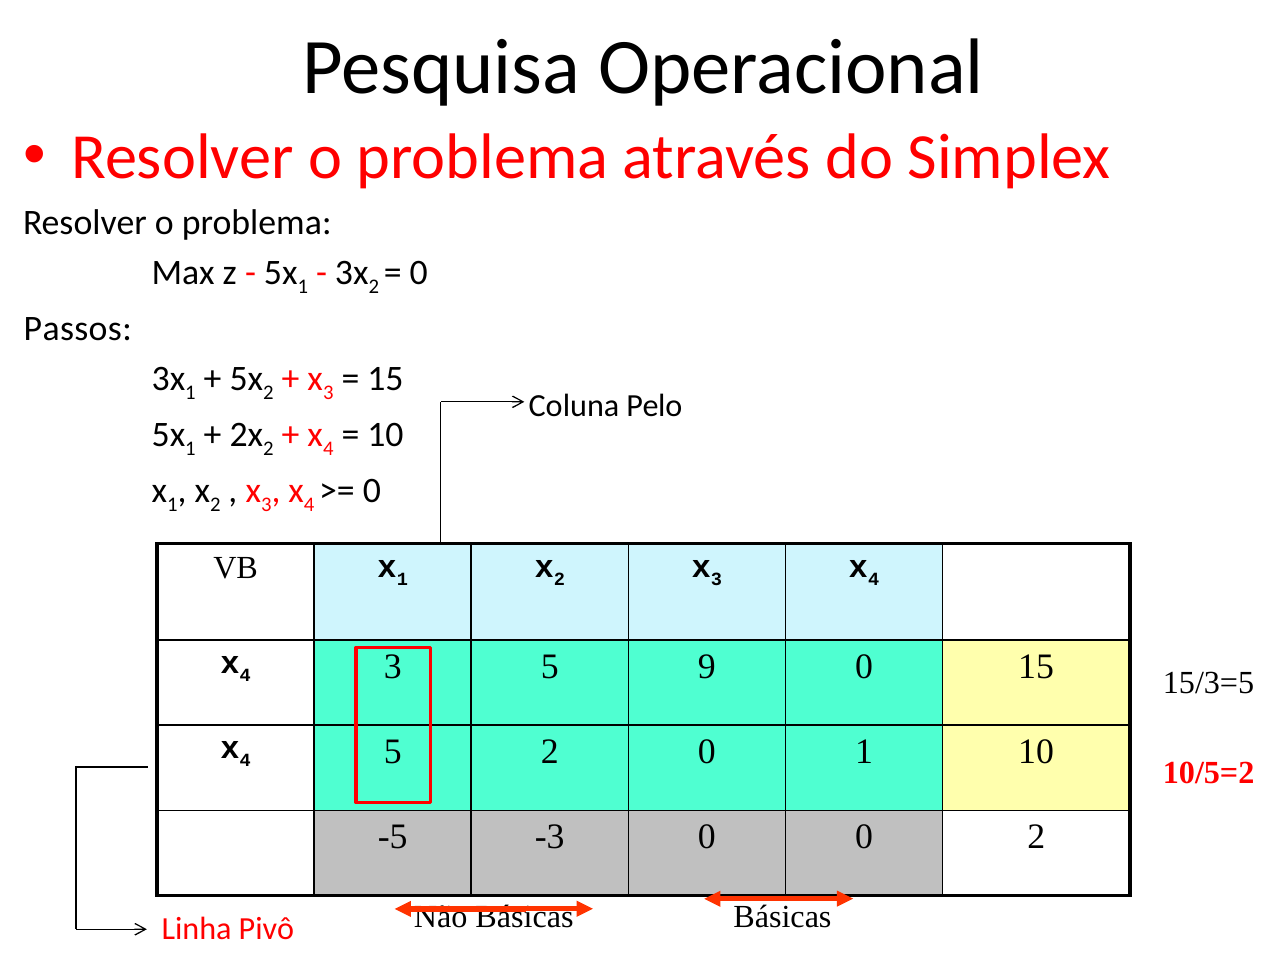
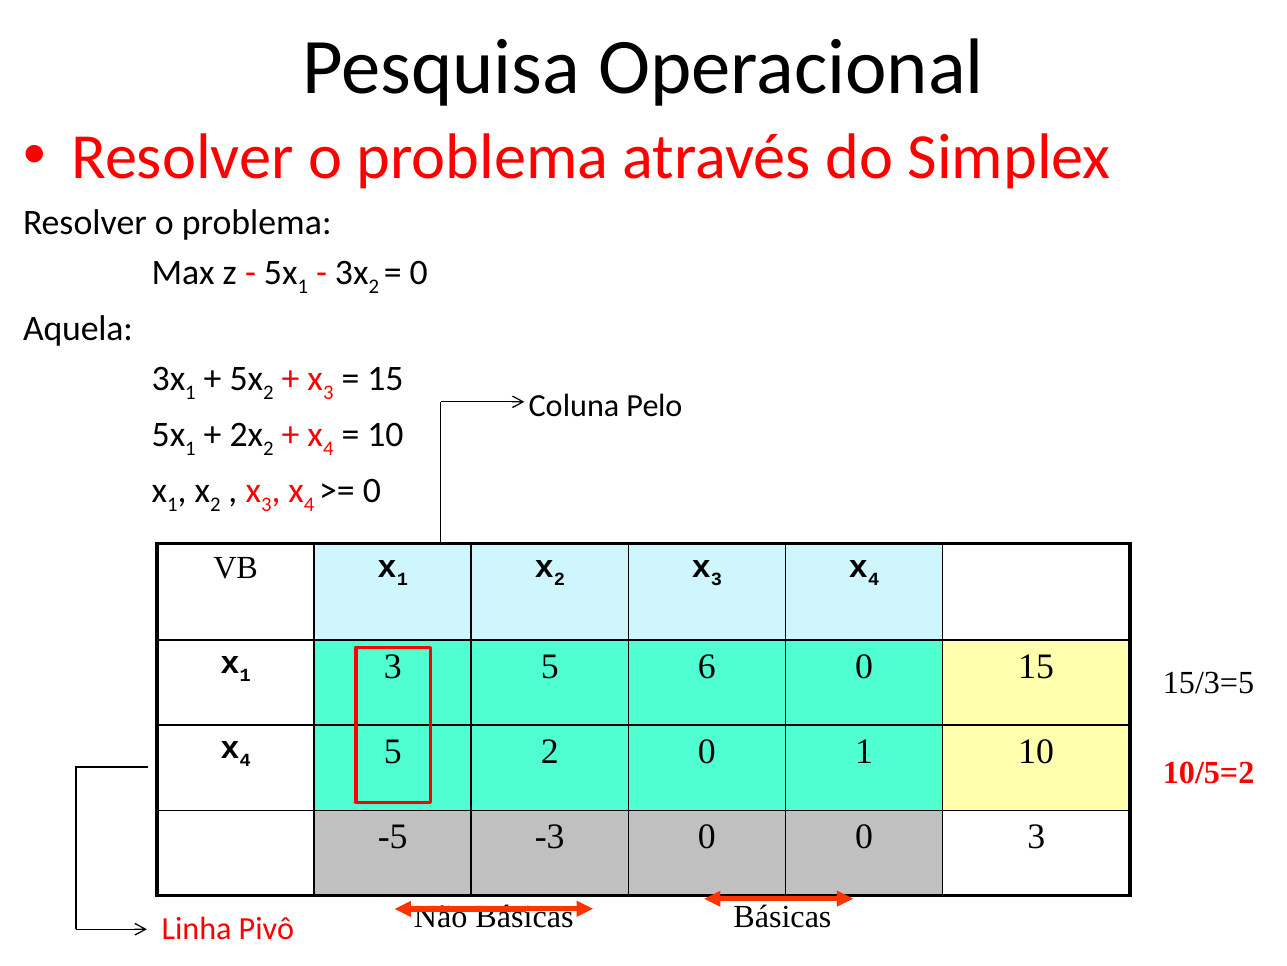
Passos: Passos -> Aquela (78, 329)
4: 4 -> 1 (245, 675)
9: 9 -> 6 (707, 666)
0 2: 2 -> 3 (1036, 836)
